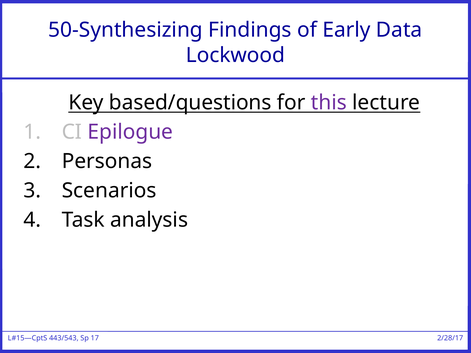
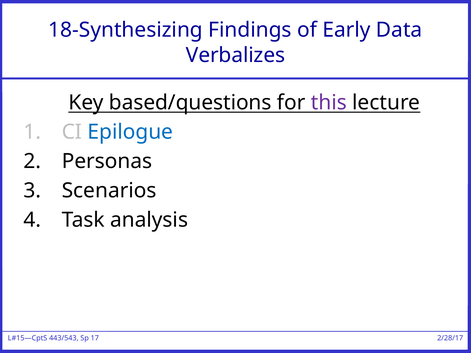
50-Synthesizing: 50-Synthesizing -> 18-Synthesizing (126, 30)
Lockwood: Lockwood -> Verbalizes (236, 55)
Epilogue colour: purple -> blue (130, 132)
